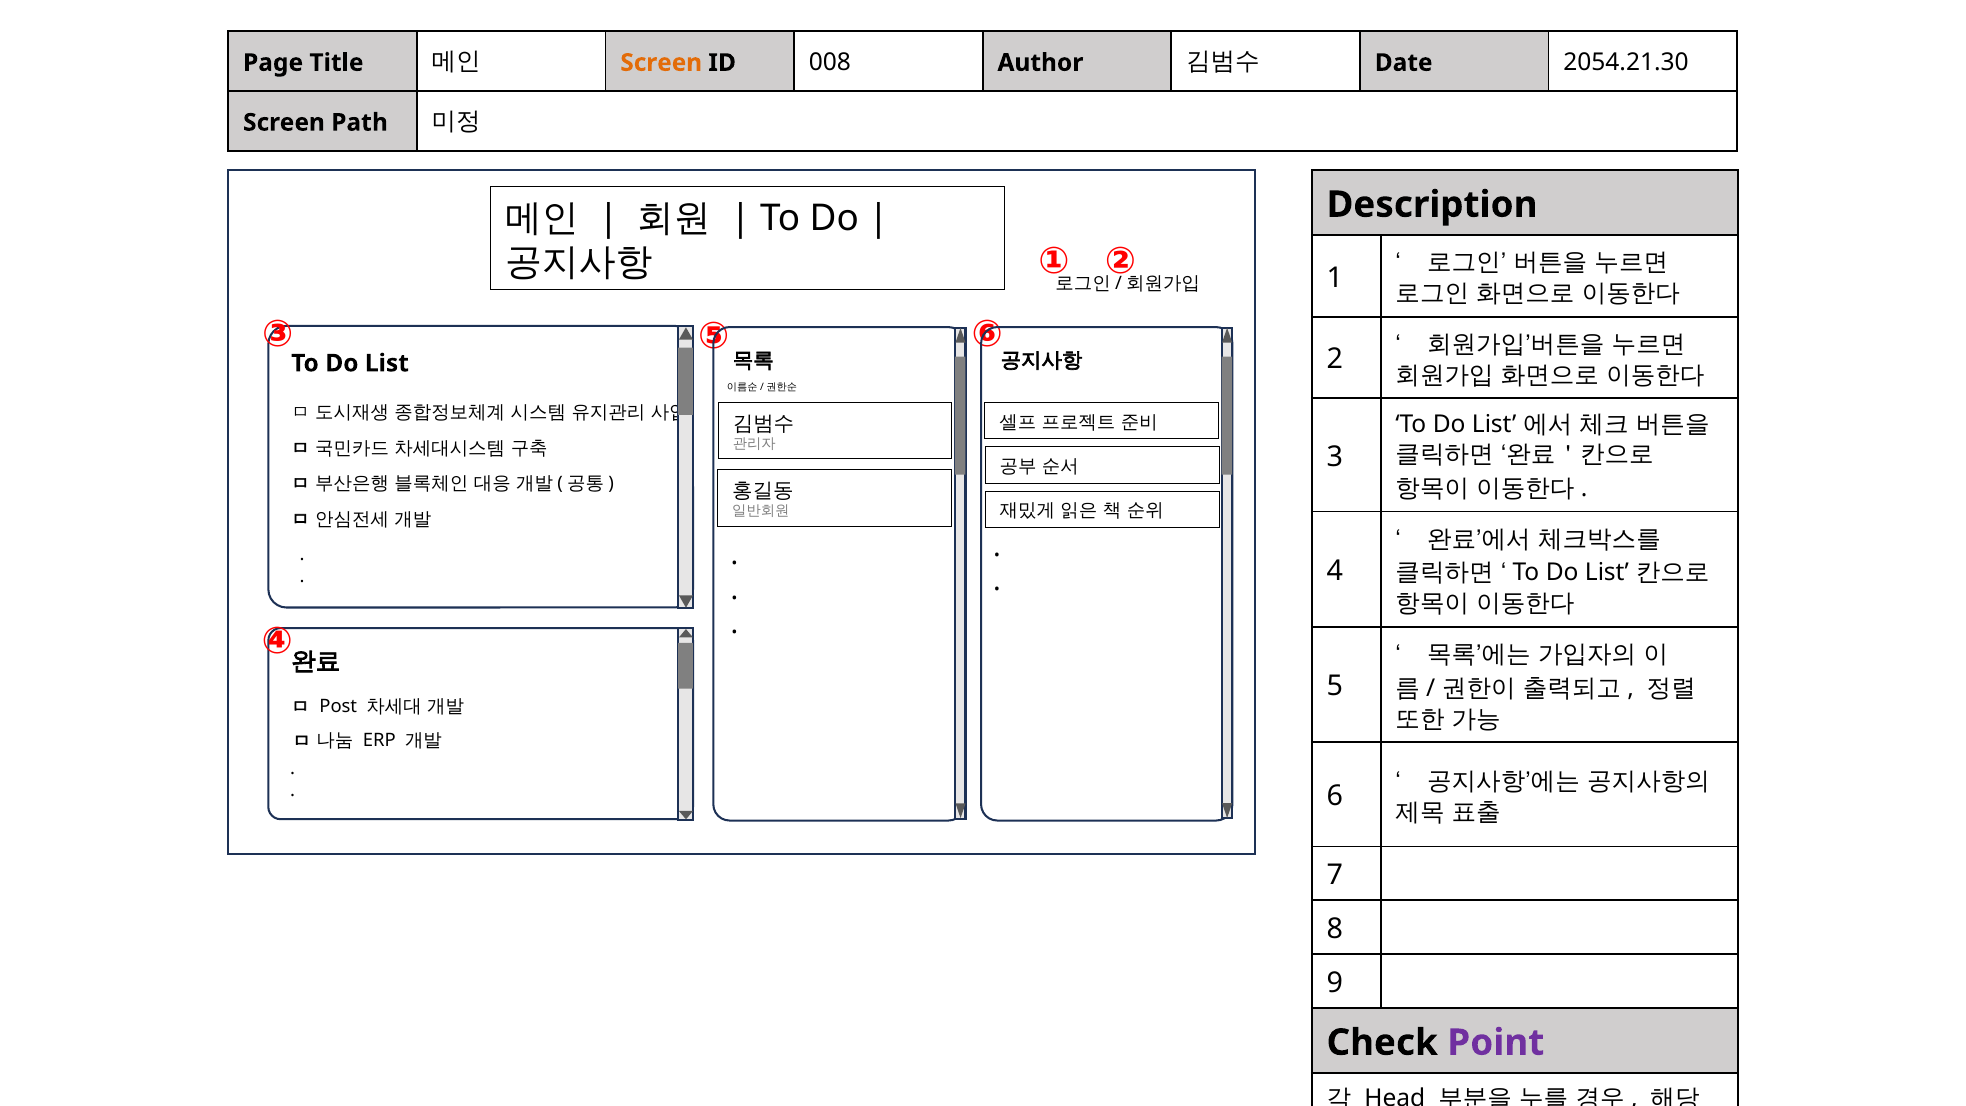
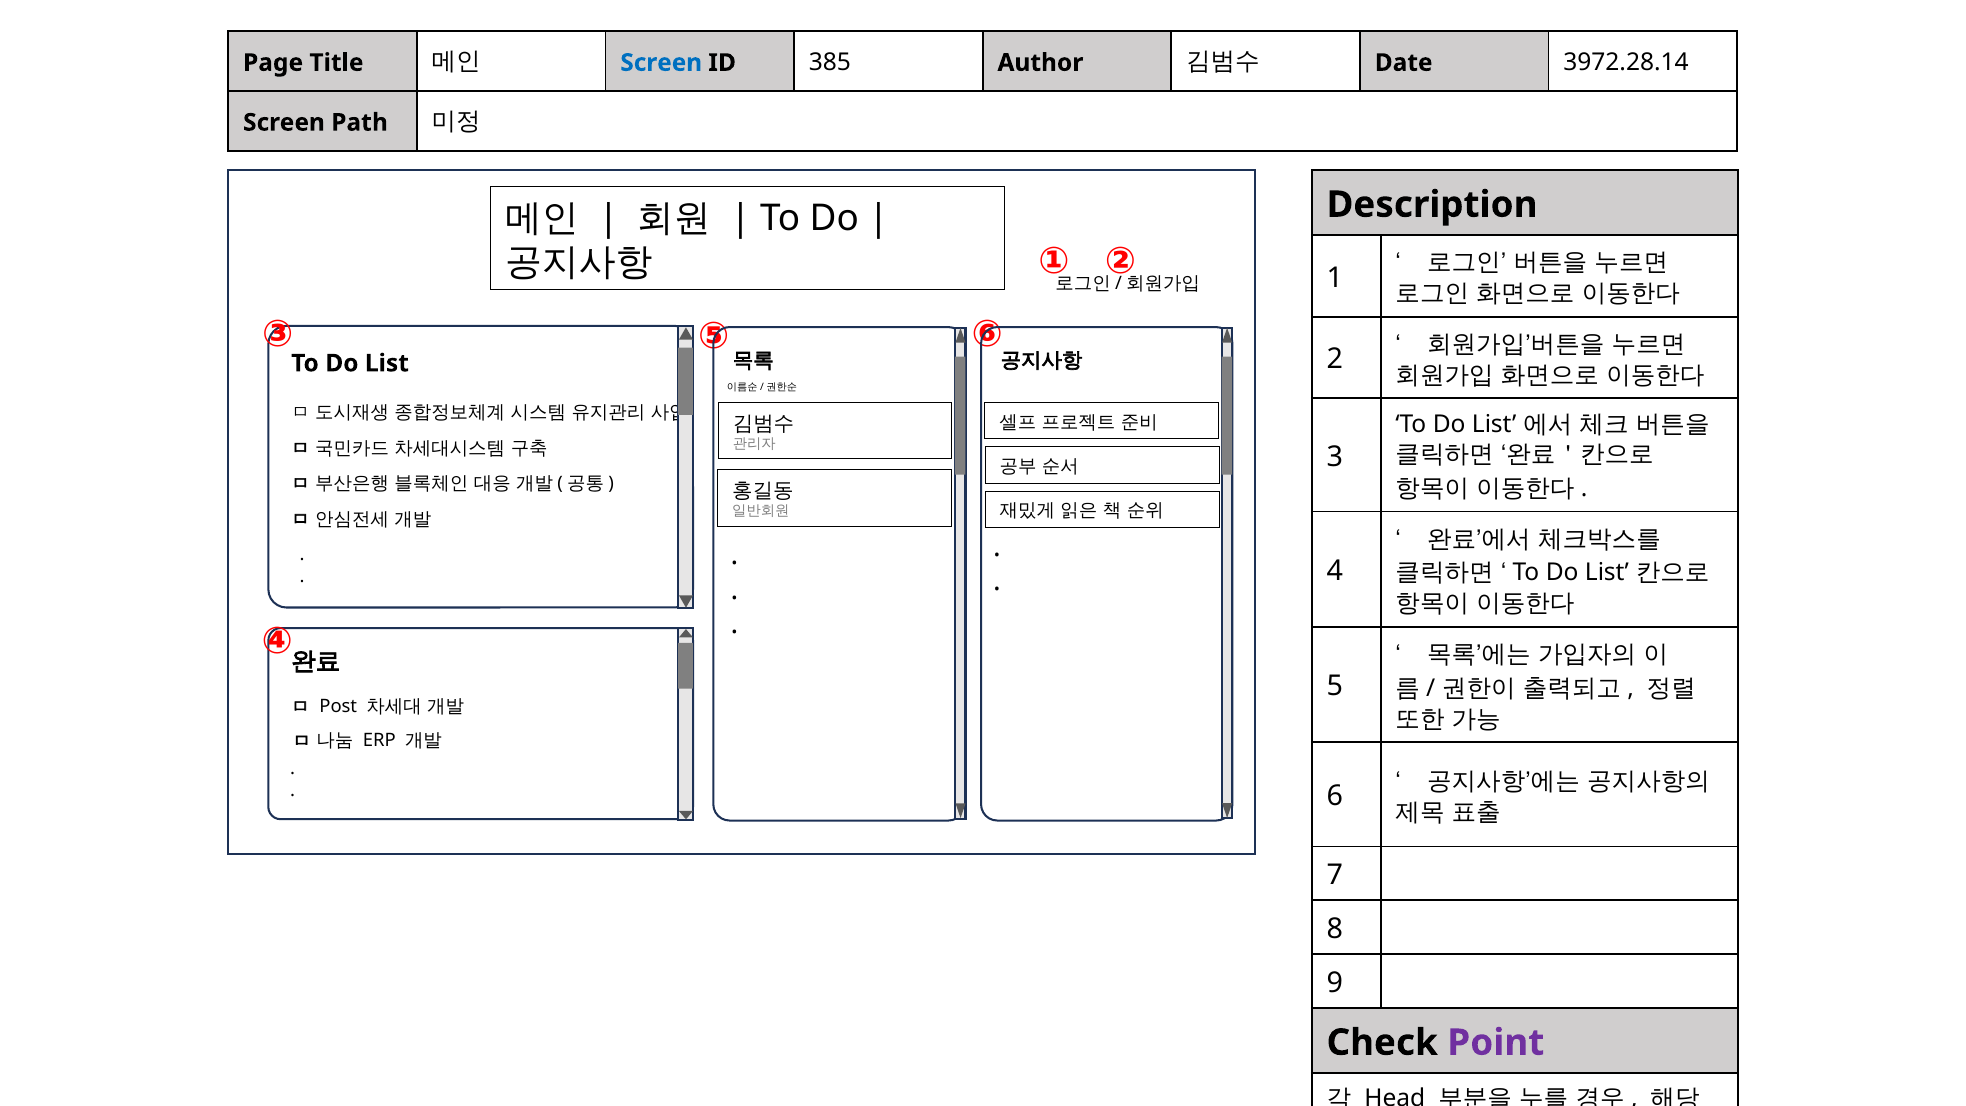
Screen colour: orange -> blue (661, 63)
008: 008 -> 385 (830, 63)
2054.21.30: 2054.21.30 -> 3972.28.14 (1626, 63)
